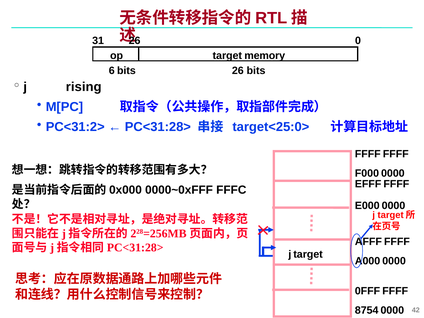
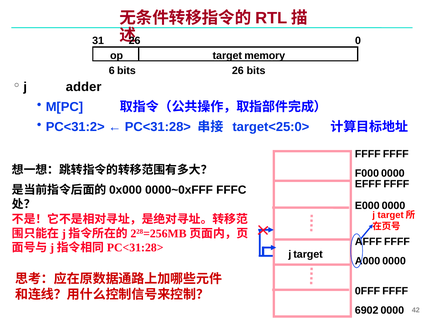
rising: rising -> adder (84, 87)
8754: 8754 -> 6902 (367, 310)
